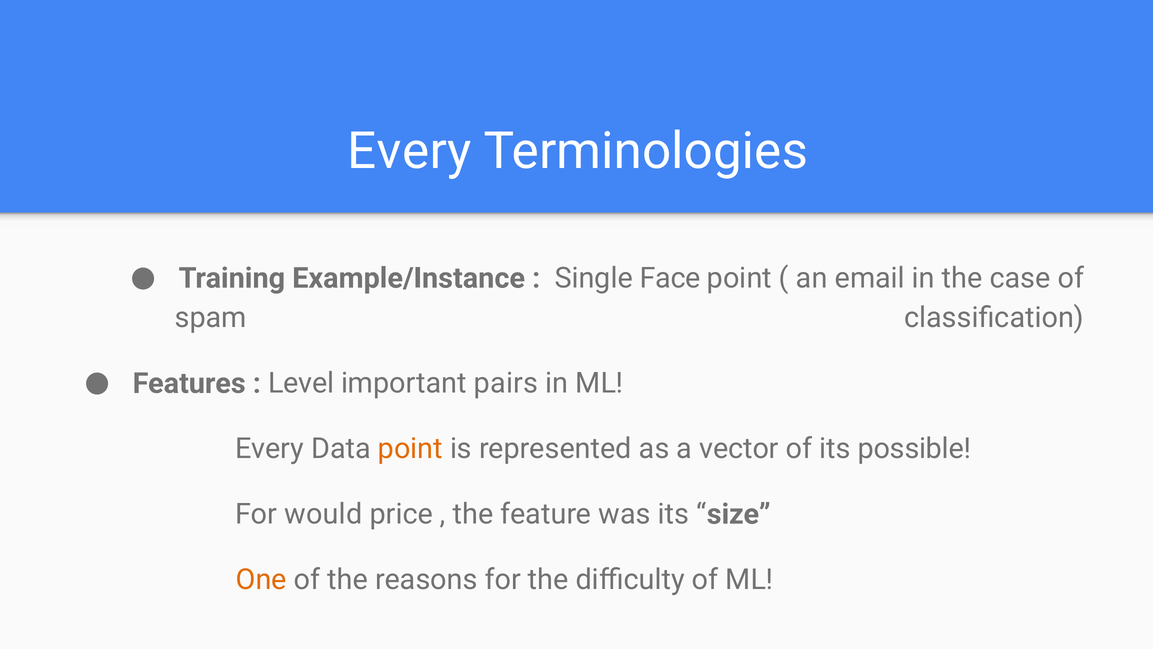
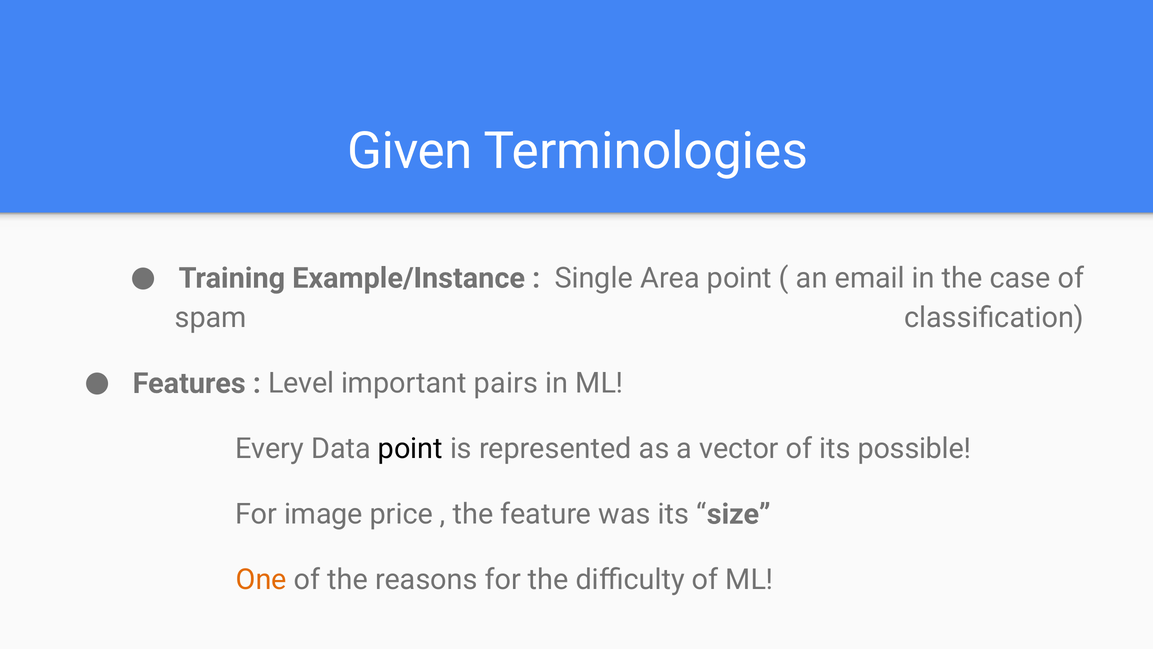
Every: Every -> Given (410, 151)
Face: Face -> Area (670, 278)
point colour: orange -> black (410, 449)
would: would -> image (323, 514)
